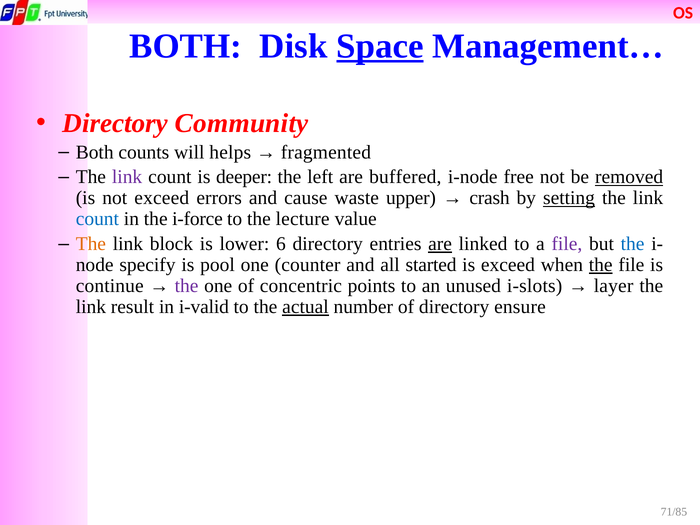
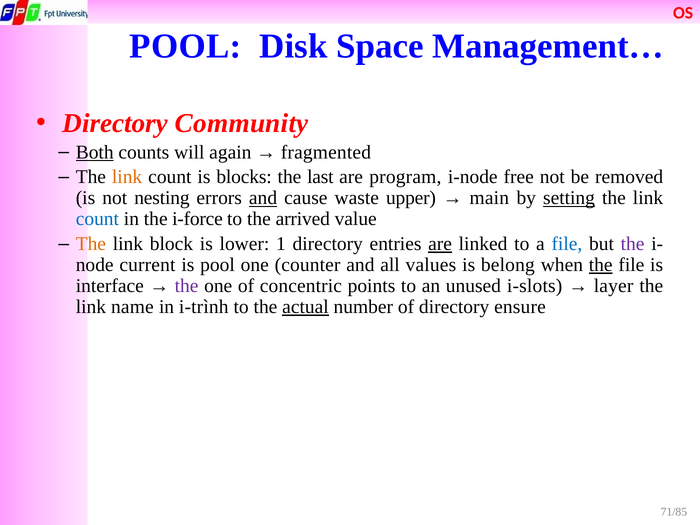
BOTH: BOTH -> POOL (185, 46)
Space underline: present -> none (380, 46)
Both underline: none -> present (95, 152)
helps: helps -> again (230, 152)
link colour: purple -> orange (127, 177)
deeper: deeper -> blocks (244, 177)
left: left -> last (320, 177)
buffered: buffered -> program (405, 177)
removed underline: present -> none (629, 177)
not exceed: exceed -> nesting (162, 198)
and underline: none -> present (263, 198)
crash: crash -> main (489, 198)
lecture: lecture -> arrived (303, 219)
6: 6 -> 1 (281, 244)
file colour: purple -> blue (567, 244)
the colour: blue -> purple (633, 244)
specify: specify -> current (147, 265)
started: started -> values (431, 265)
is exceed: exceed -> belong (508, 265)
continue: continue -> interface (110, 286)
result: result -> name (132, 307)
i-valid: i-valid -> i-trình (204, 307)
